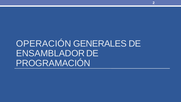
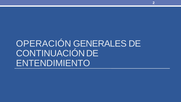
ENSAMBLADOR: ENSAMBLADOR -> CONTINUACIÓN (50, 53)
PROGRAMACIÓN: PROGRAMACIÓN -> ENTENDIMIENTO (53, 63)
